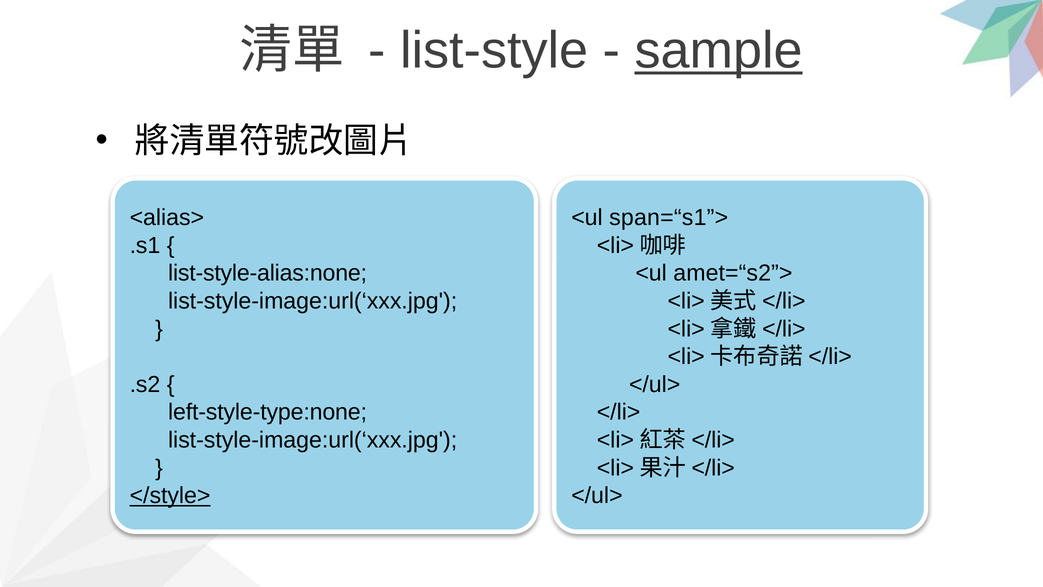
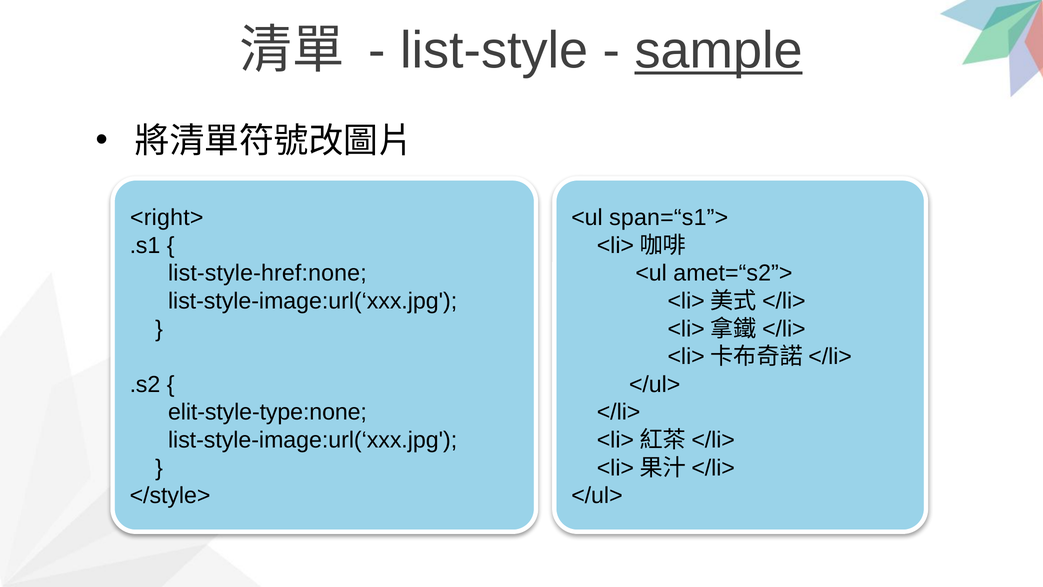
<alias>: <alias> -> <right> (167, 218)
list-style-alias:none: list-style-alias:none -> list-style-href:none (267, 273)
left-style-type:none: left-style-type:none -> elit-style-type:none (267, 412)
</style> underline: present -> none (170, 496)
